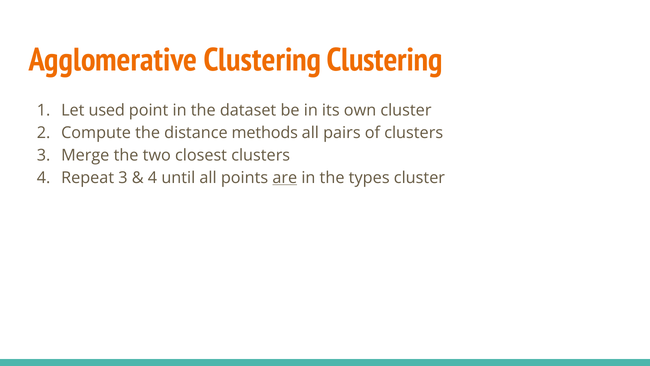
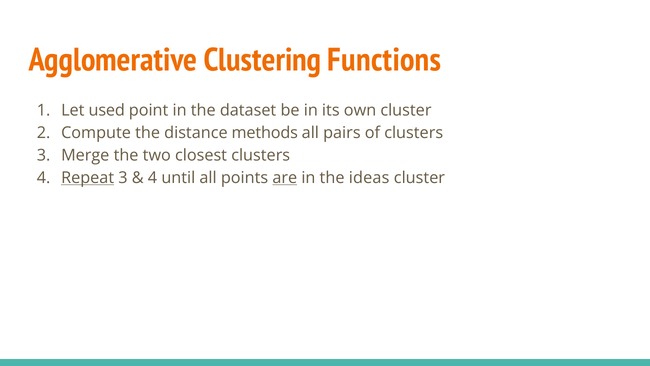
Clustering Clustering: Clustering -> Functions (384, 60)
Repeat underline: none -> present (88, 178)
types: types -> ideas (369, 178)
